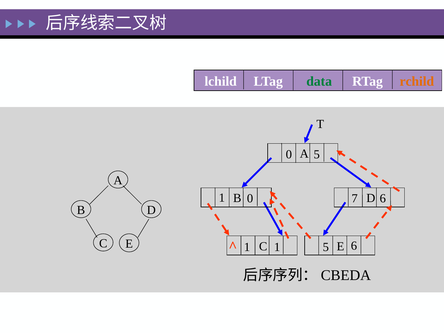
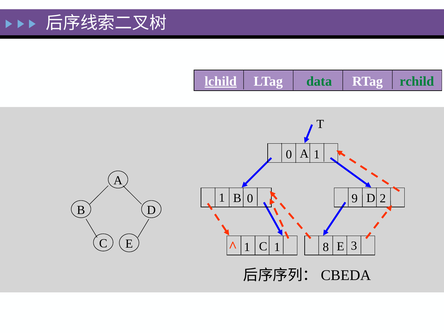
lchild underline: none -> present (221, 81)
rchild colour: orange -> green (417, 81)
0 5: 5 -> 1 (317, 154)
6: 6 -> 2 (383, 198)
7: 7 -> 9 (355, 198)
1 5: 5 -> 8 (326, 247)
6: 6 -> 3 (354, 246)
